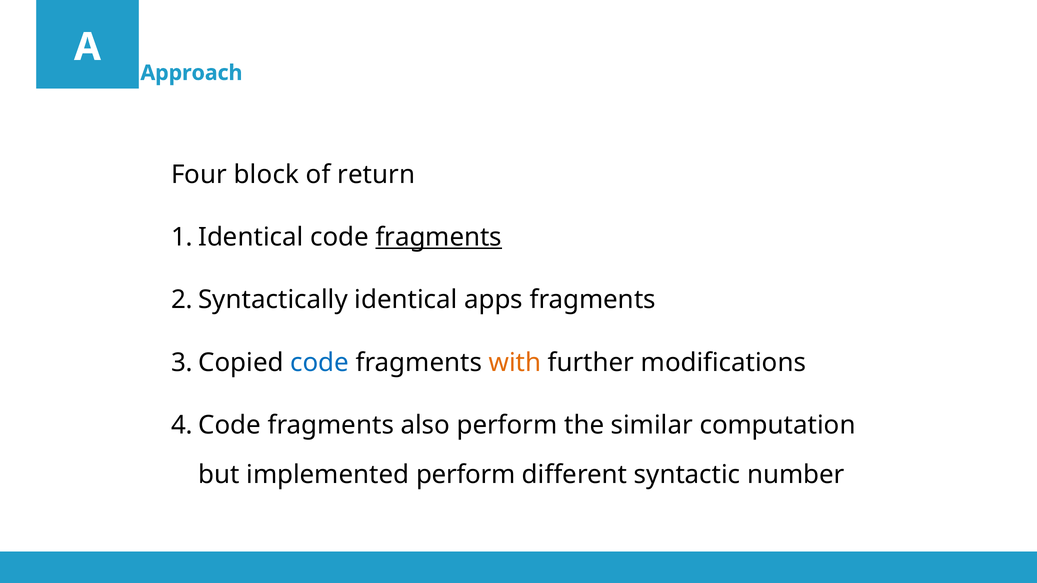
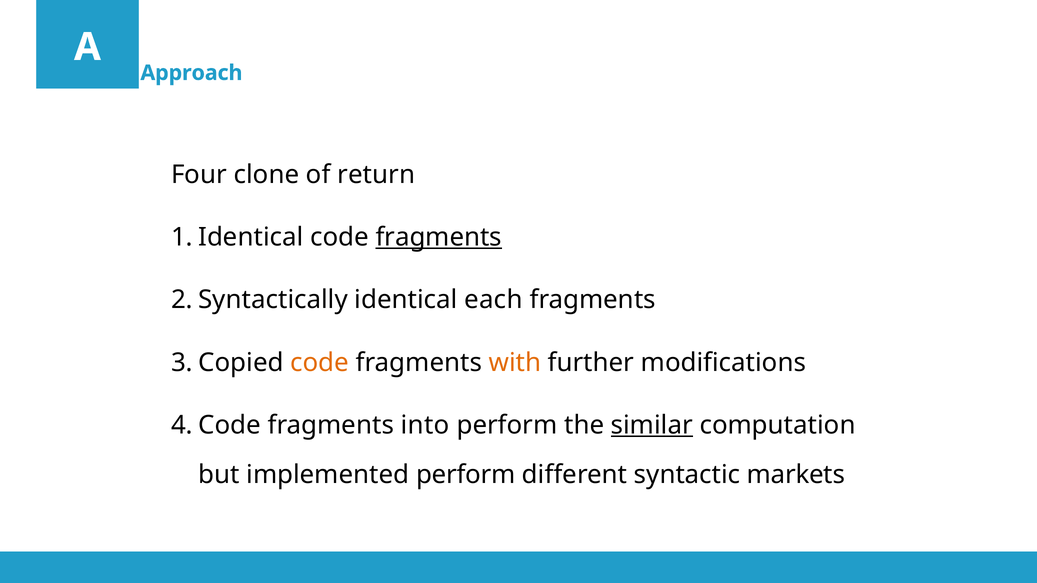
block: block -> clone (266, 175)
apps: apps -> each (493, 300)
code colour: blue -> orange (320, 363)
also: also -> into (425, 425)
similar underline: none -> present (652, 425)
number: number -> markets (796, 475)
